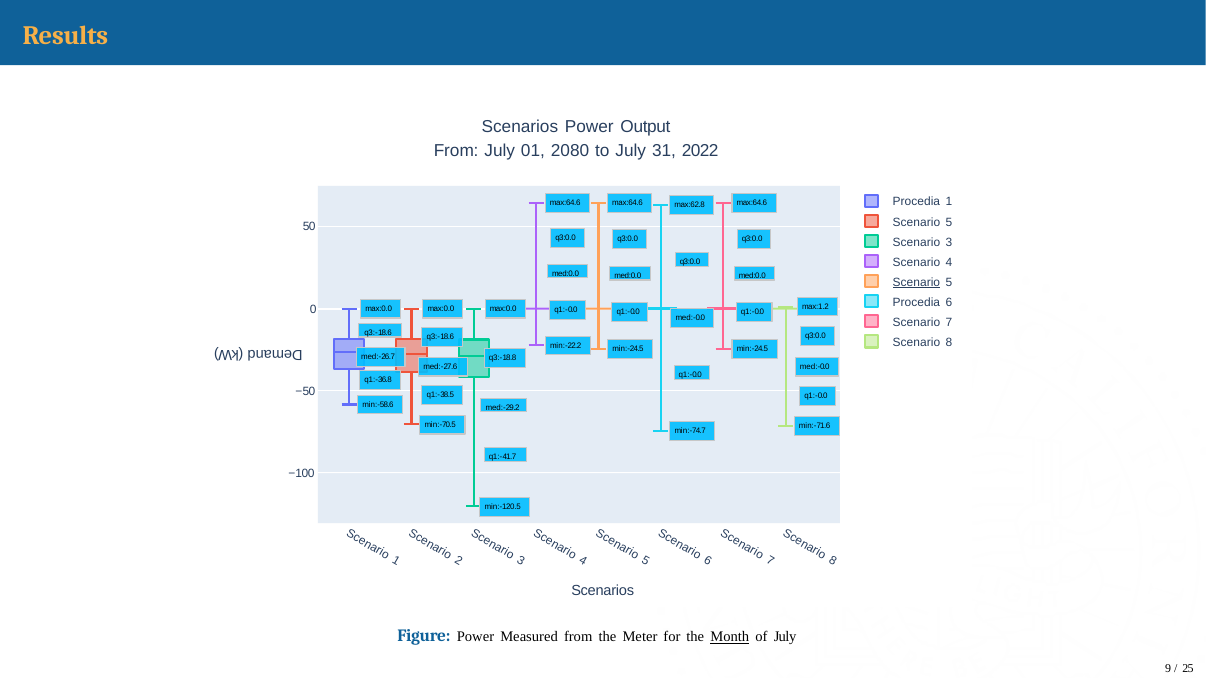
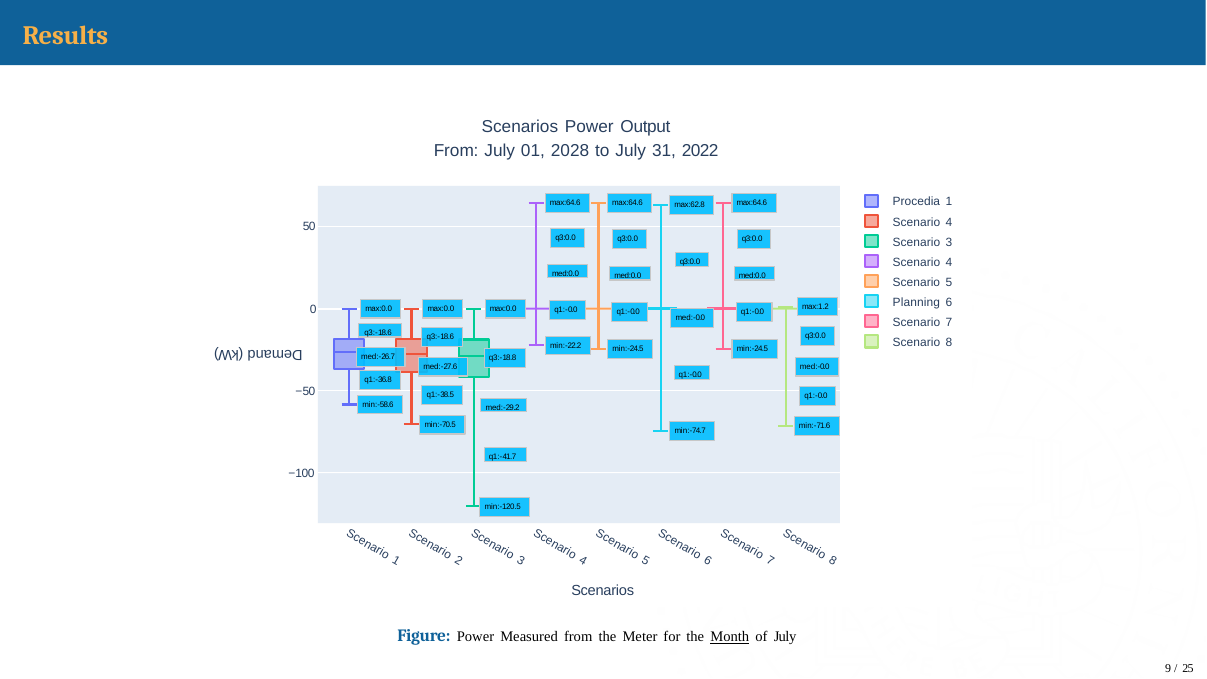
2080: 2080 -> 2028 (570, 151)
5: 5 -> 4 (949, 222)
Scenario underline: present -> none (916, 282)
Procedia: Procedia -> Planning (916, 302)
